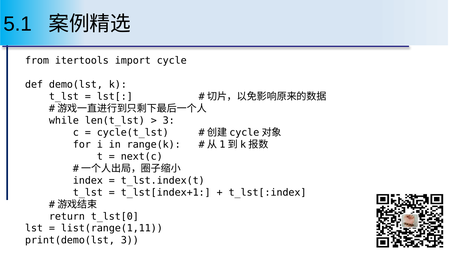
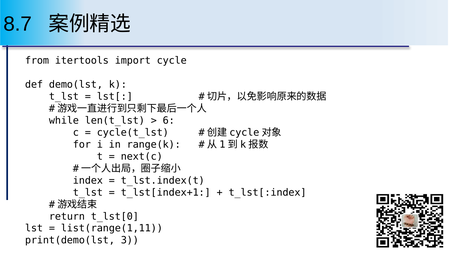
5.1: 5.1 -> 8.7 (18, 24)
3: 3 -> 6 (169, 120)
